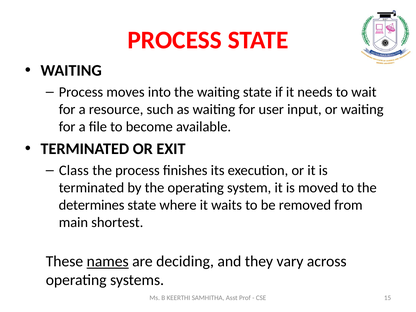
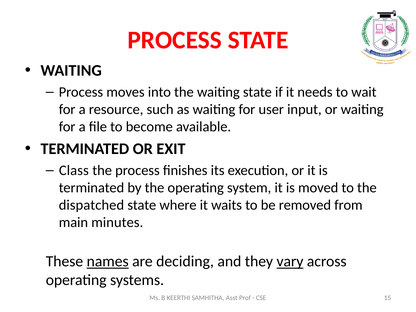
determines: determines -> dispatched (91, 205)
shortest: shortest -> minutes (117, 222)
vary underline: none -> present (290, 261)
